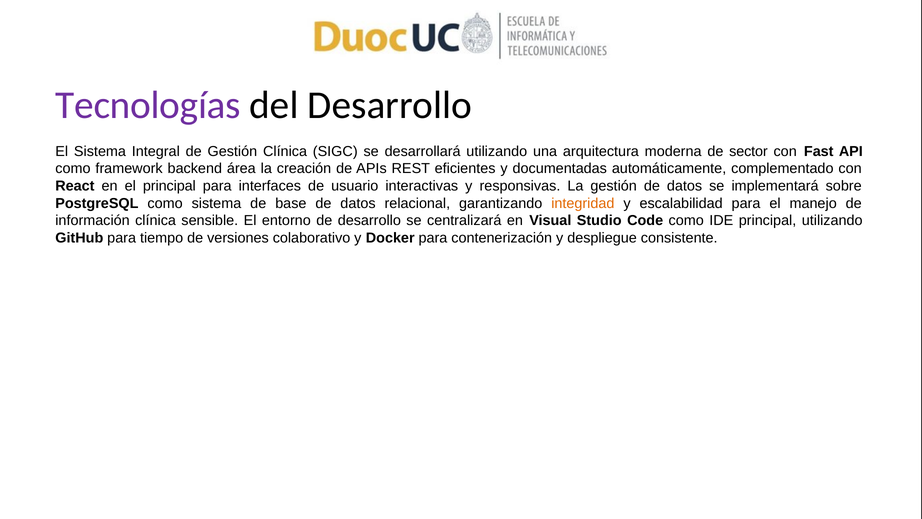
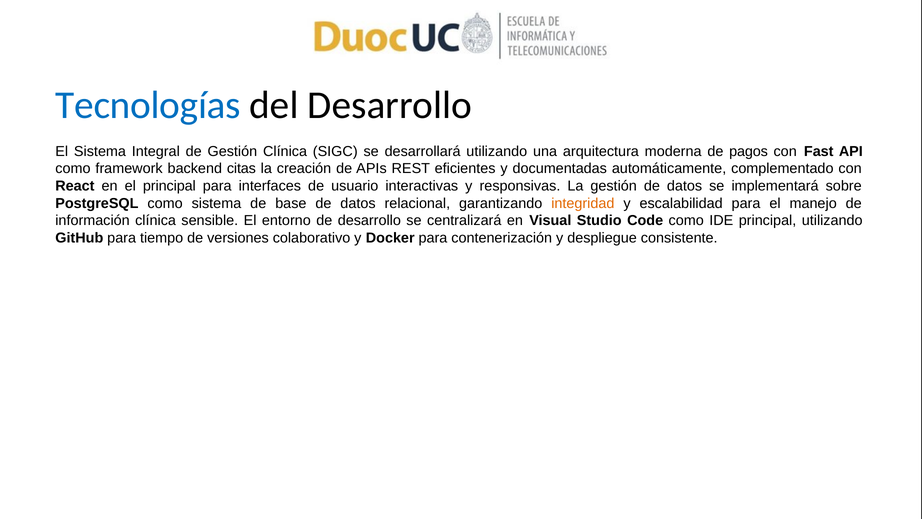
Tecnologías colour: purple -> blue (148, 105)
sector: sector -> pagos (749, 151)
área: área -> citas (241, 169)
